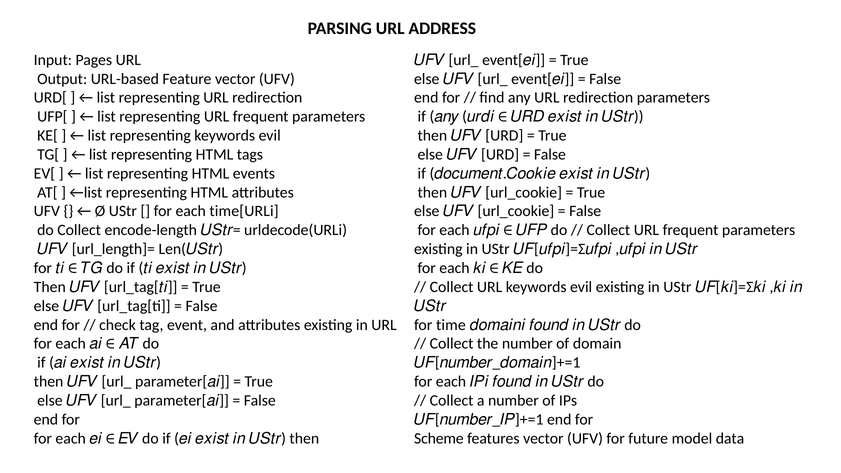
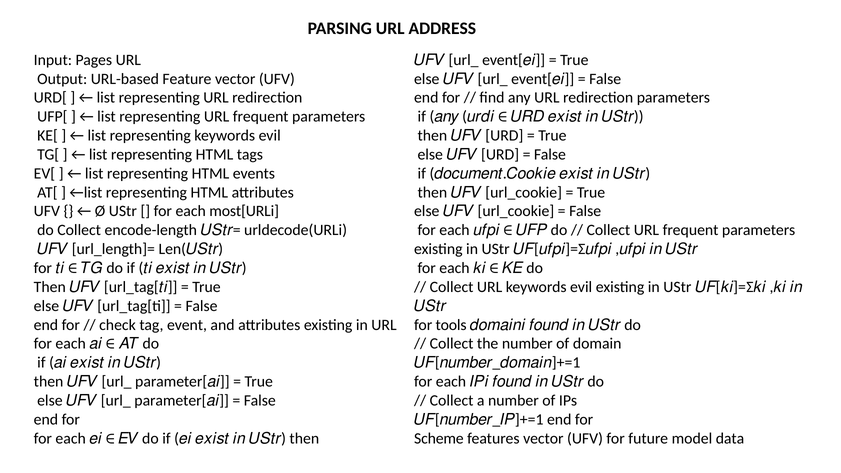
time[URLi: time[URLi -> most[URLi (244, 211)
time: time -> tools (451, 325)
